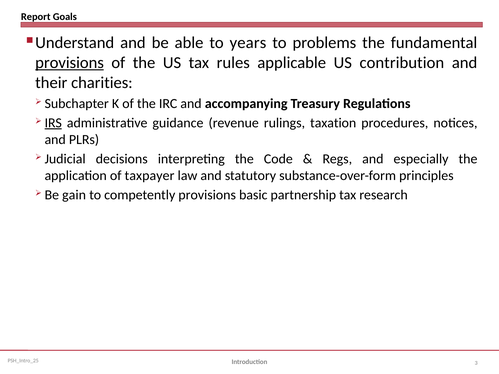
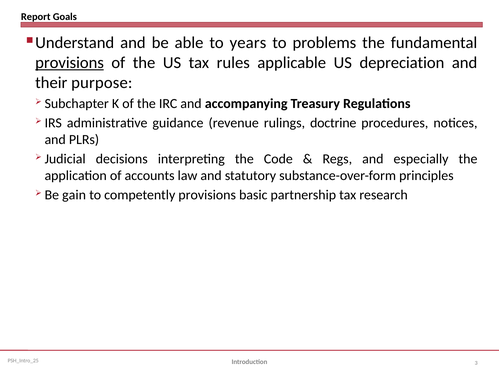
contribution: contribution -> depreciation (402, 63)
charities: charities -> purpose (102, 83)
IRS underline: present -> none (53, 123)
taxation: taxation -> doctrine (333, 123)
taxpayer: taxpayer -> accounts (150, 176)
